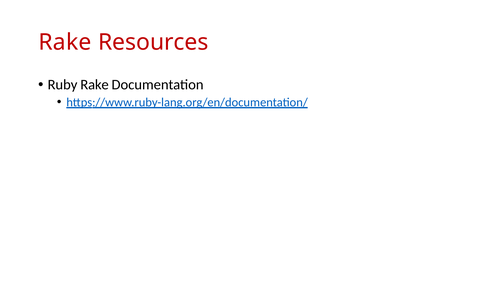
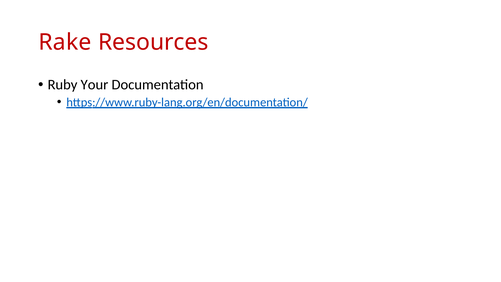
Ruby Rake: Rake -> Your (94, 85)
